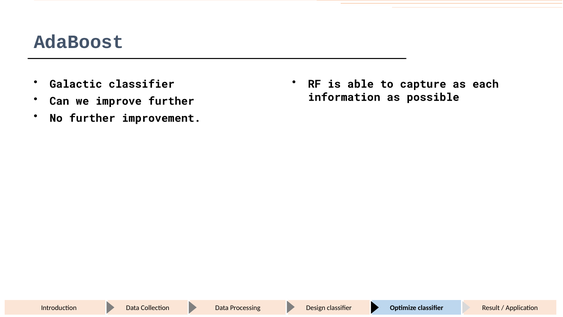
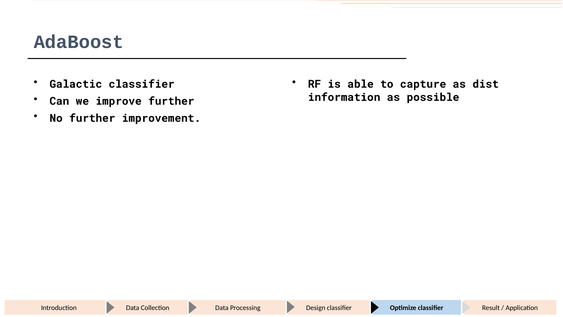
each: each -> dist (486, 84)
